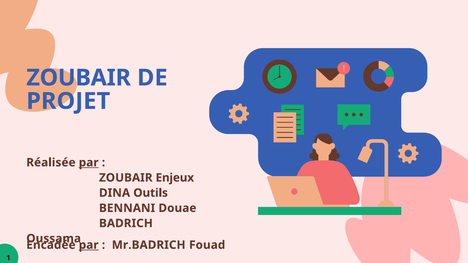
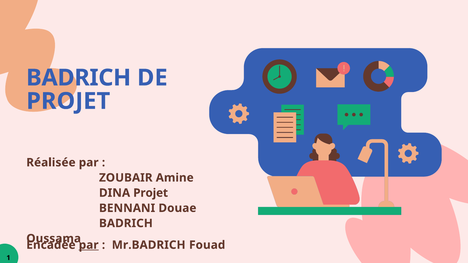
ZOUBAIR: ZOUBAIR -> BADRICH (79, 78)
par underline: present -> none (89, 163)
Enjeux: Enjeux -> Amine (175, 178)
DINA Outils: Outils -> Projet (151, 193)
